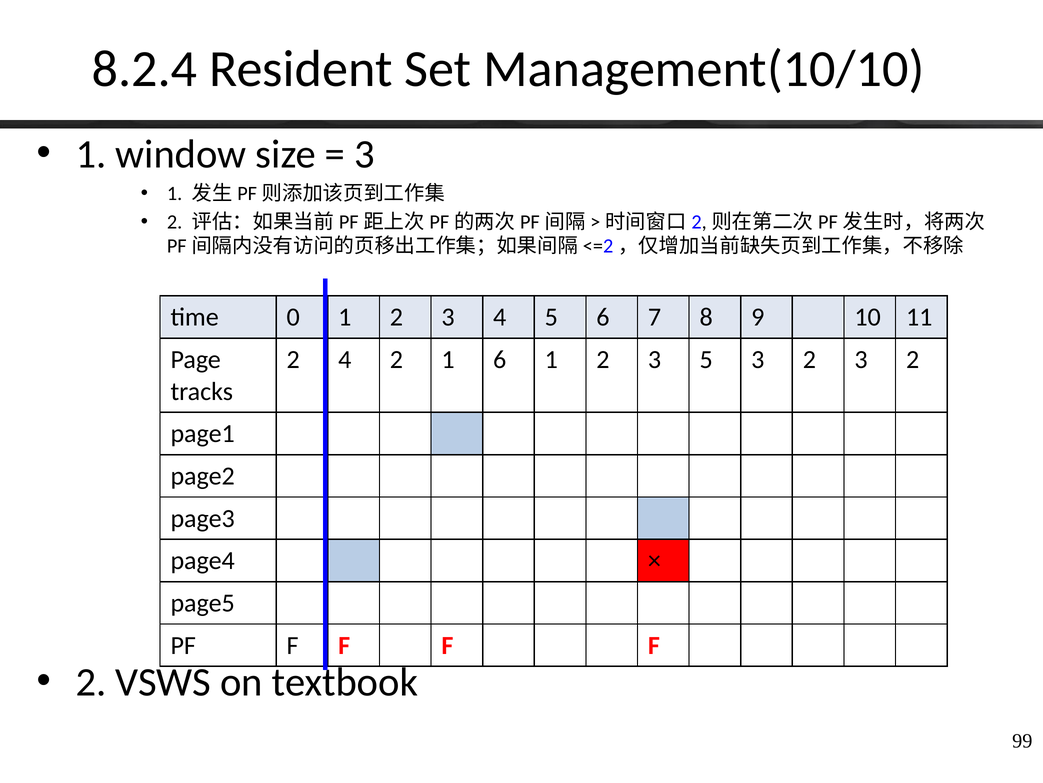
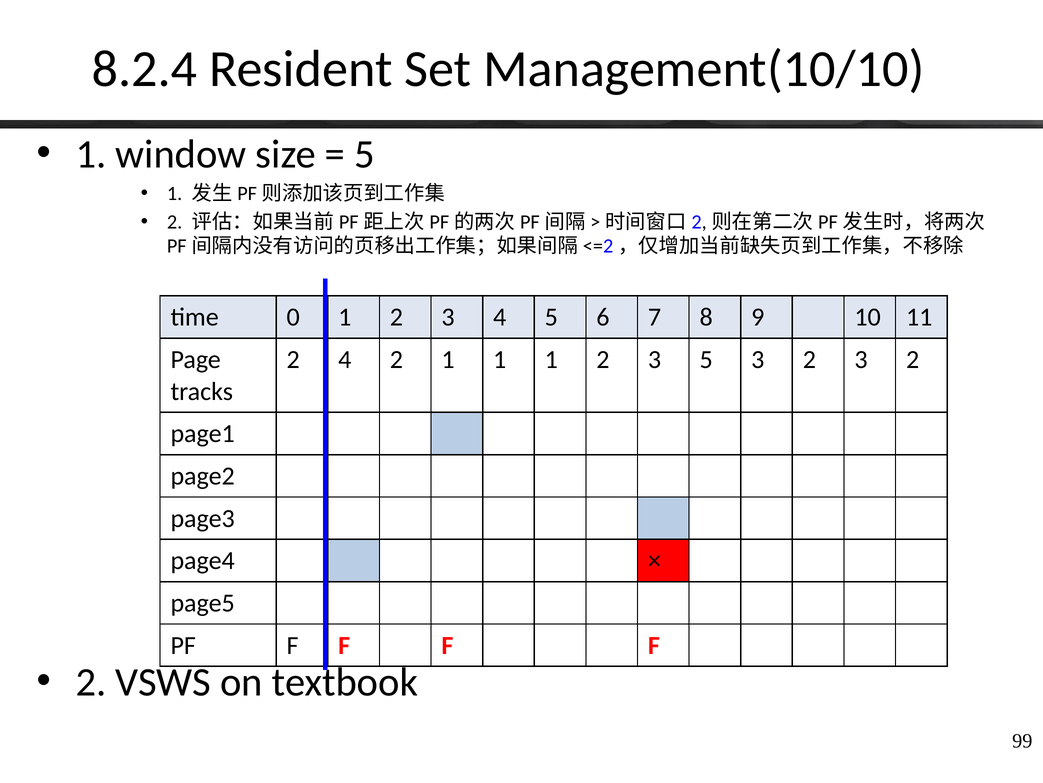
3: 3 -> 5 (365, 154)
2 1 6: 6 -> 1 (500, 359)
